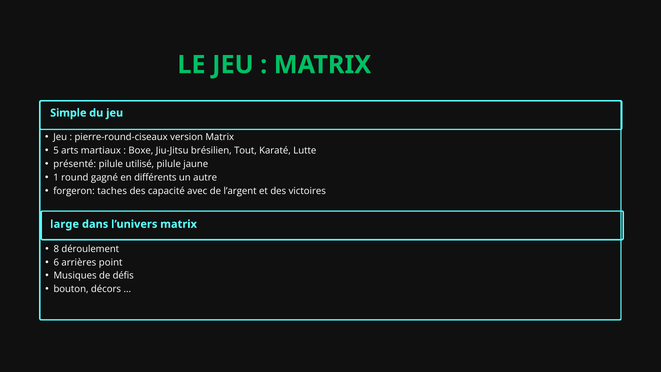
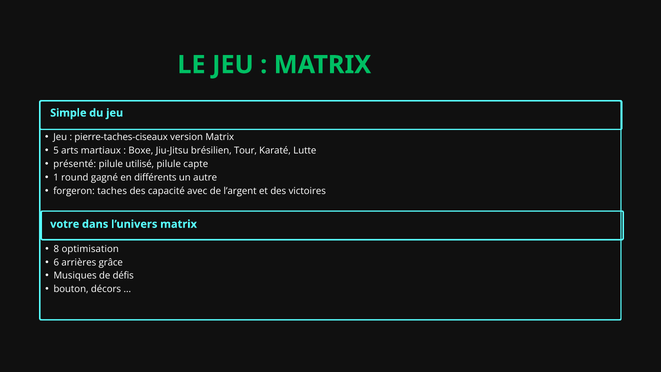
pierre-round-ciseaux: pierre-round-ciseaux -> pierre-taches-ciseaux (121, 137)
Tout: Tout -> Tour (245, 151)
jaune: jaune -> capte (196, 164)
large: large -> votre (65, 224)
déroulement: déroulement -> optimisation (90, 249)
point: point -> grâce (111, 262)
